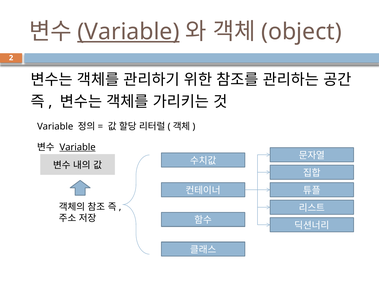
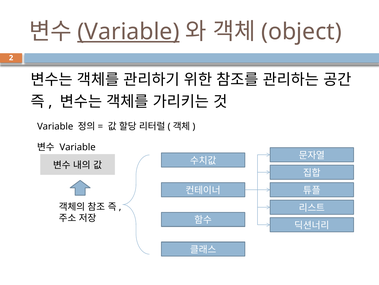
Variable underline: present -> none (78, 147)
